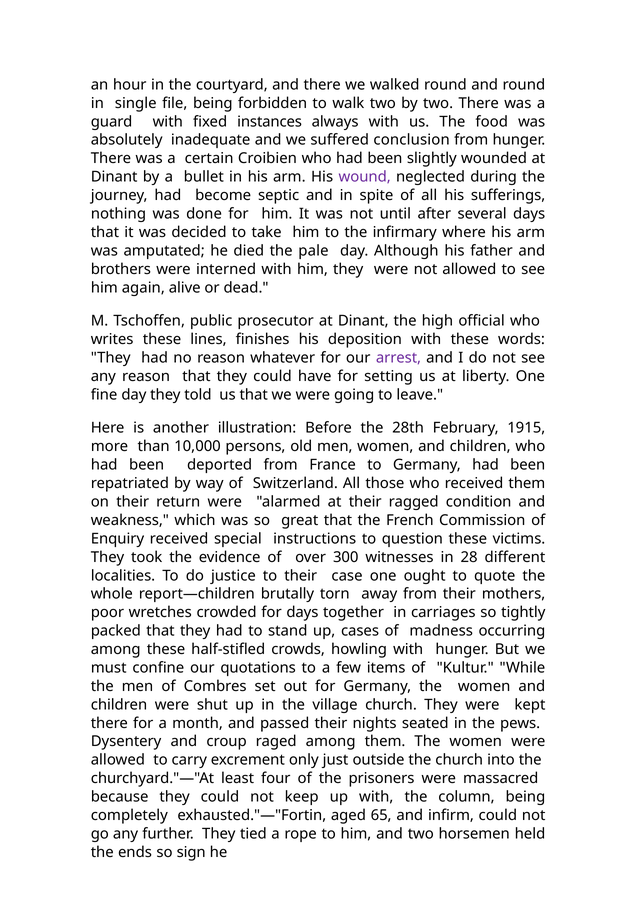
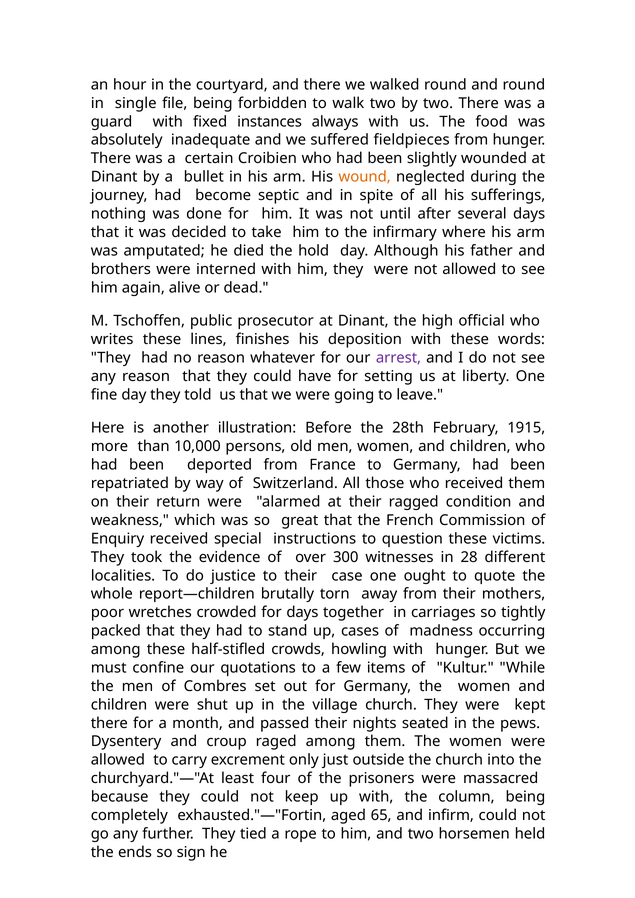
conclusion: conclusion -> fieldpieces (412, 140)
wound colour: purple -> orange (365, 177)
pale: pale -> hold (314, 251)
